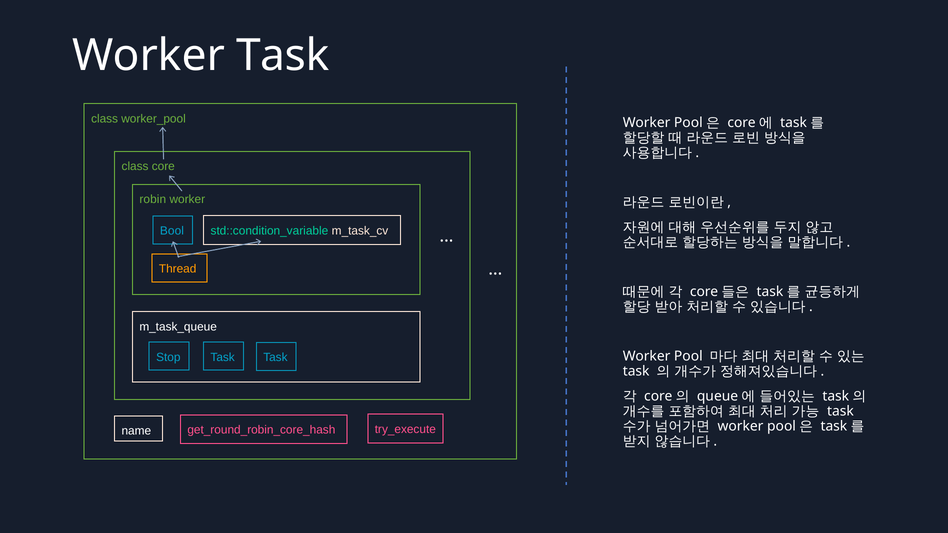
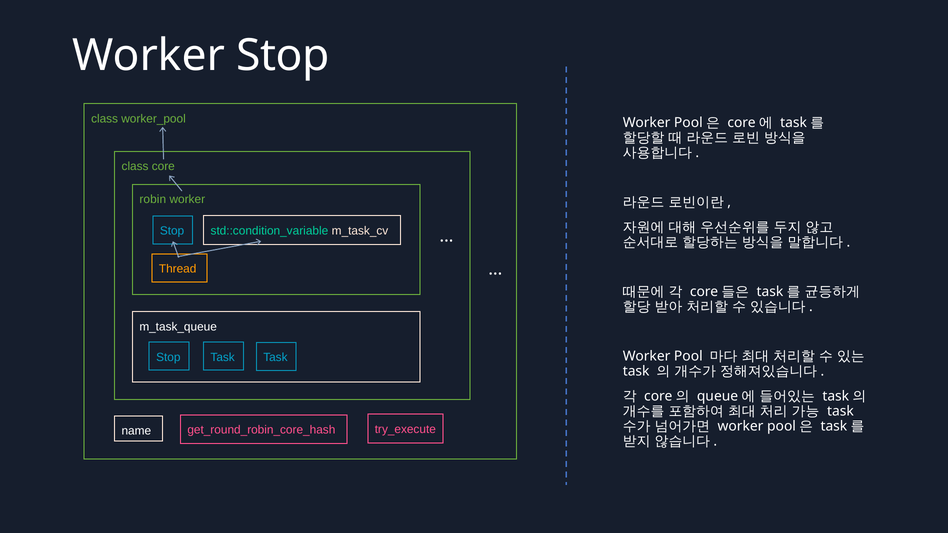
Worker Task: Task -> Stop (283, 56)
Bool: Bool -> Stop (172, 231)
